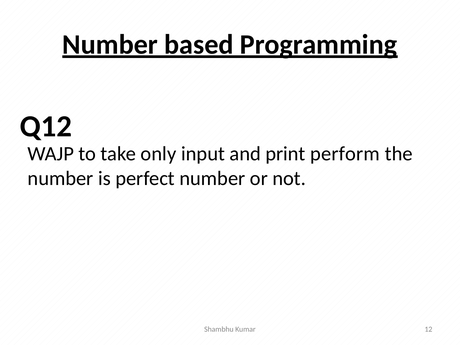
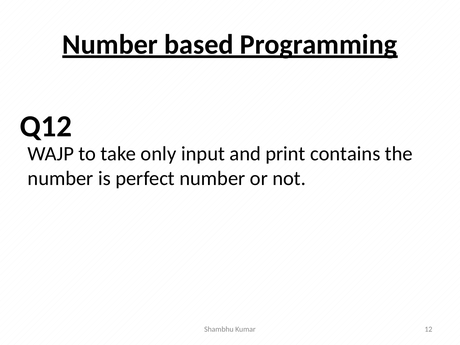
perform: perform -> contains (345, 154)
